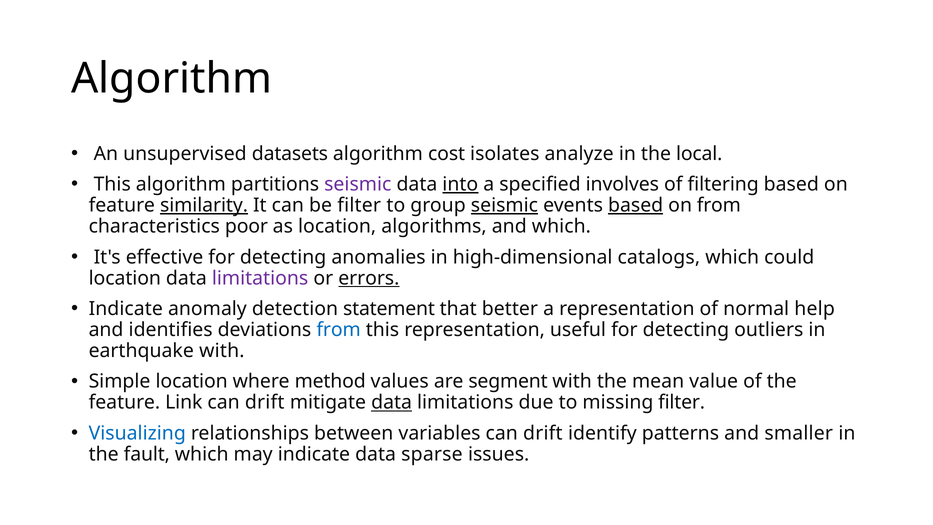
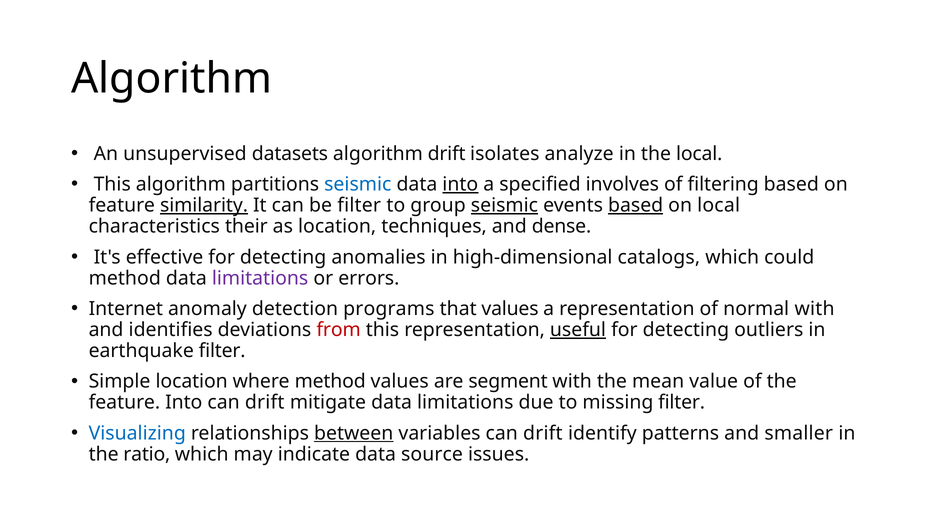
algorithm cost: cost -> drift (447, 154)
seismic colour: purple -> blue (358, 184)
on from: from -> local (719, 205)
poor: poor -> their (246, 226)
algorithms: algorithms -> techniques (434, 226)
and which: which -> dense (561, 226)
location: location -> method (125, 278)
errors underline: present -> none (369, 278)
Indicate: Indicate -> Internet (126, 309)
statement: statement -> programs (389, 309)
that better: better -> values (510, 309)
normal help: help -> with (815, 309)
from colour: blue -> red (339, 330)
useful underline: none -> present (578, 330)
earthquake with: with -> filter (222, 351)
feature Link: Link -> Into (184, 402)
data underline: present -> none (392, 402)
between underline: none -> present (354, 433)
fault: fault -> ratio (147, 454)
sparse: sparse -> source (432, 454)
